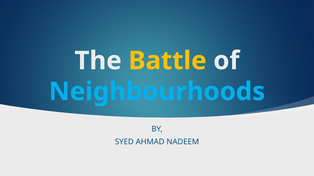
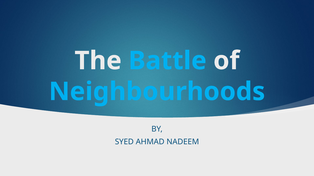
Battle colour: yellow -> light blue (167, 61)
